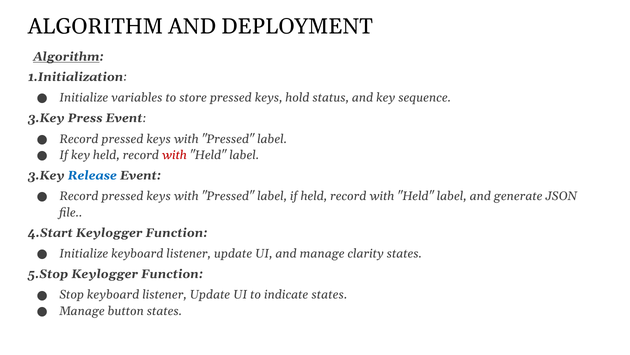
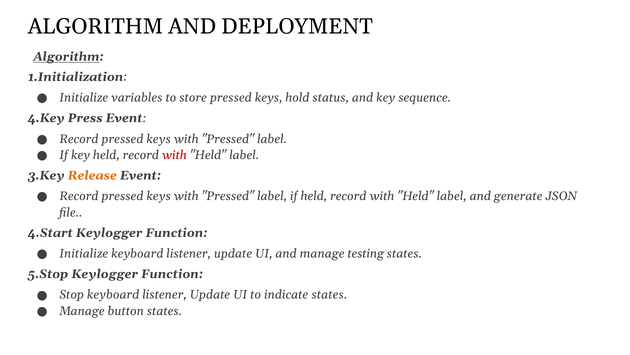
3.Key: 3.Key -> 4.Key (46, 118)
Release colour: blue -> orange (92, 175)
clarity: clarity -> testing (366, 253)
